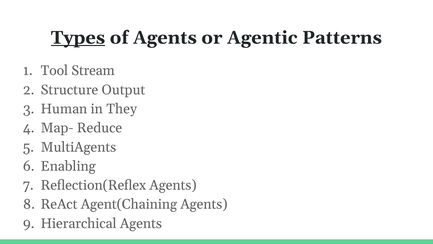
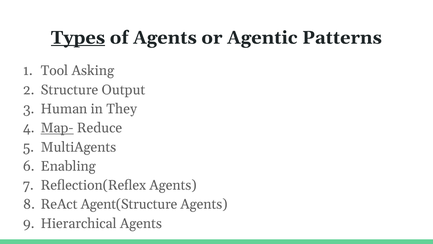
Stream: Stream -> Asking (93, 71)
Map- underline: none -> present (57, 128)
Agent(Chaining: Agent(Chaining -> Agent(Structure (129, 204)
